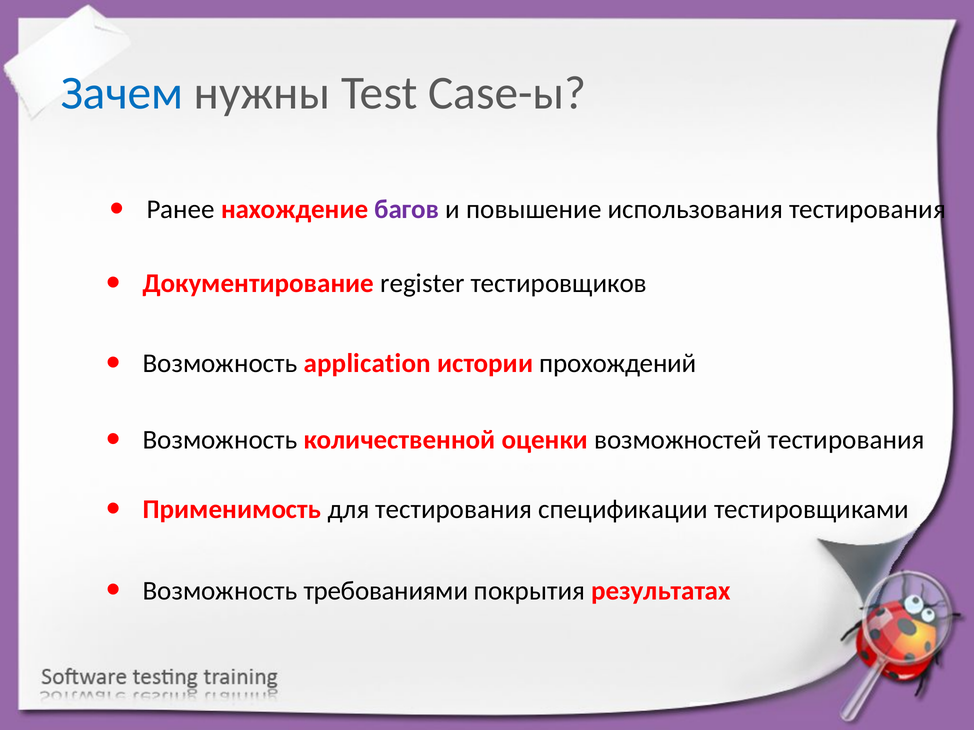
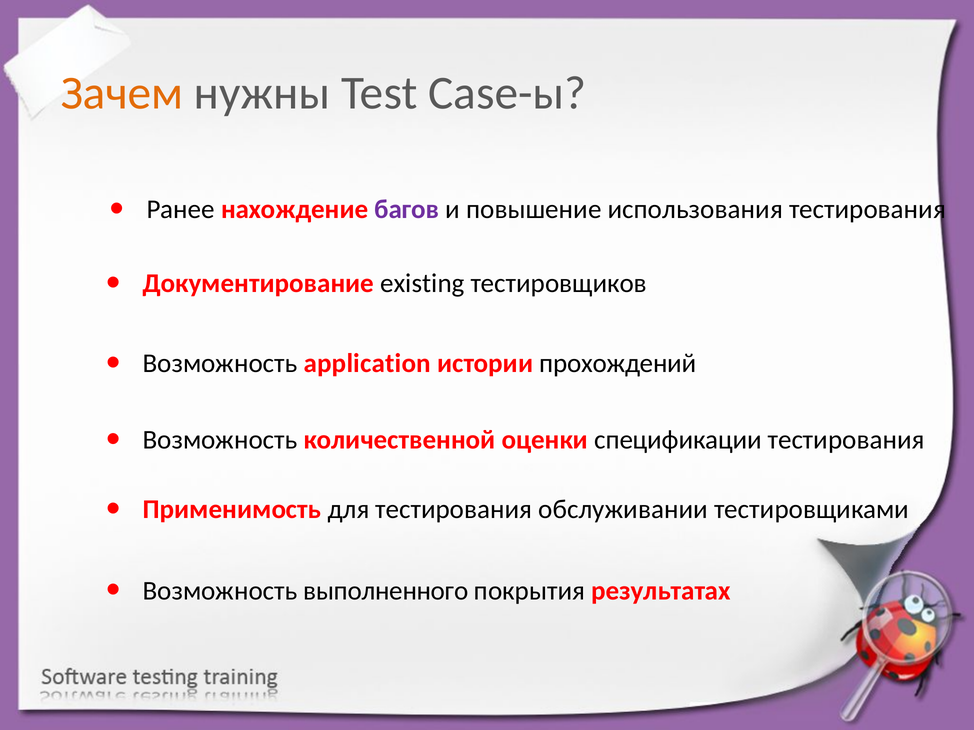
Зачем colour: blue -> orange (122, 93)
register: register -> existing (422, 284)
возможностей: возможностей -> спецификации (678, 440)
спецификации: спецификации -> обслуживании (623, 510)
требованиями: требованиями -> выполненного (386, 591)
